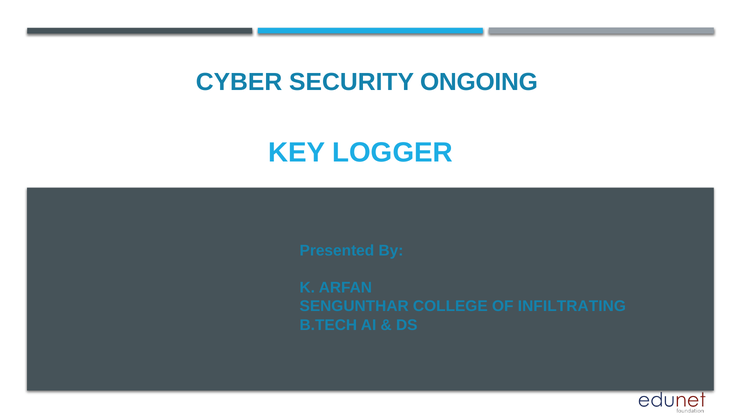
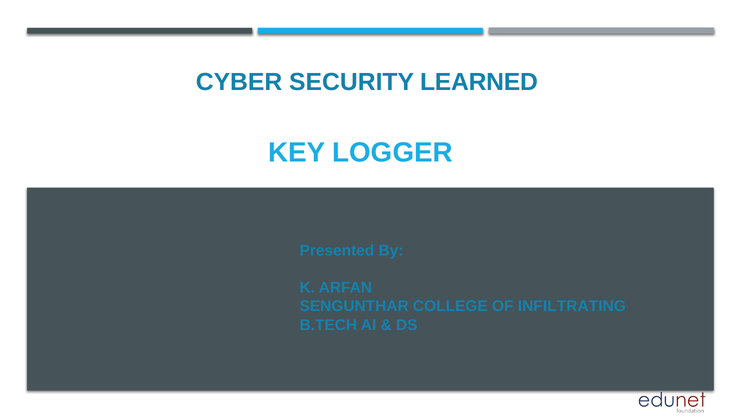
ONGOING: ONGOING -> LEARNED (479, 82)
